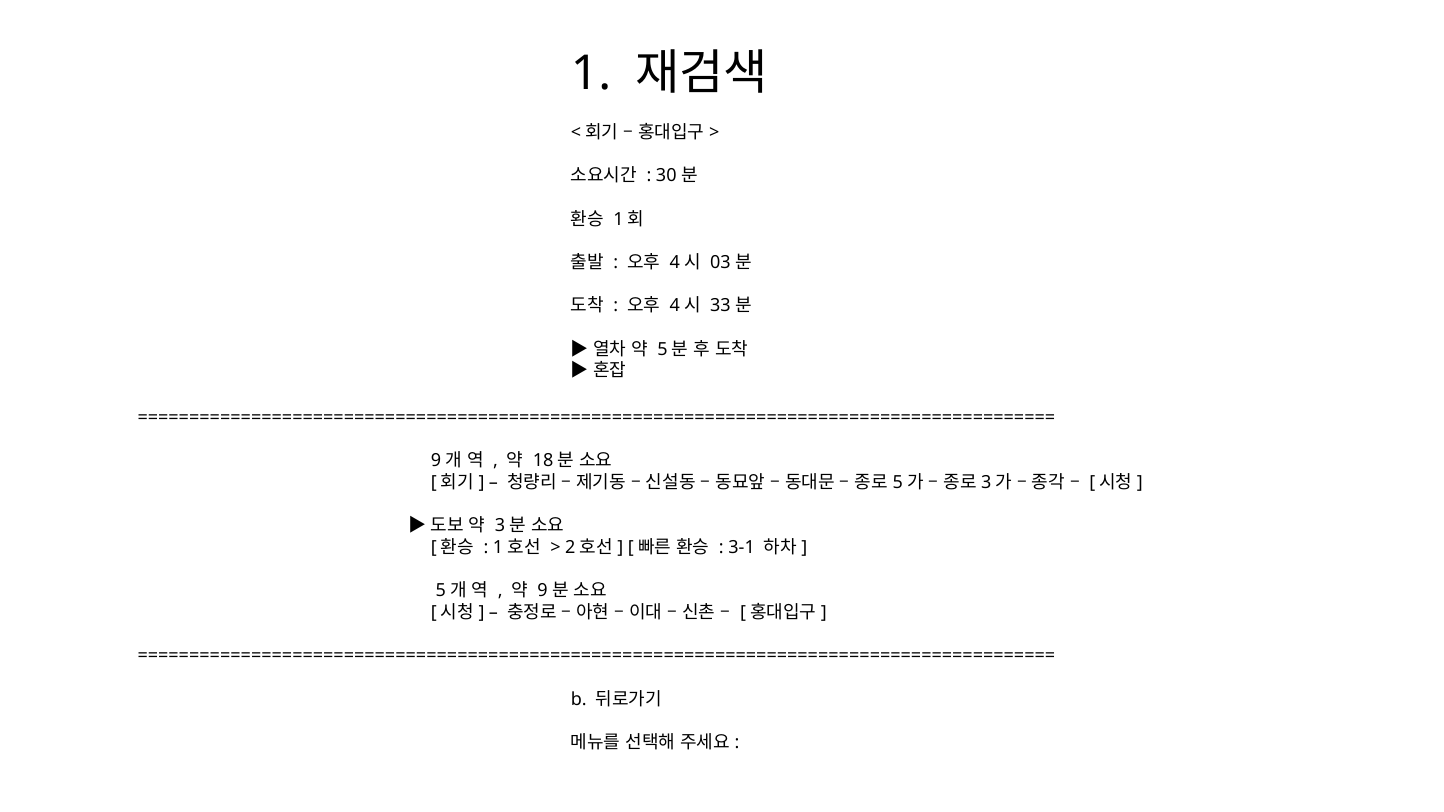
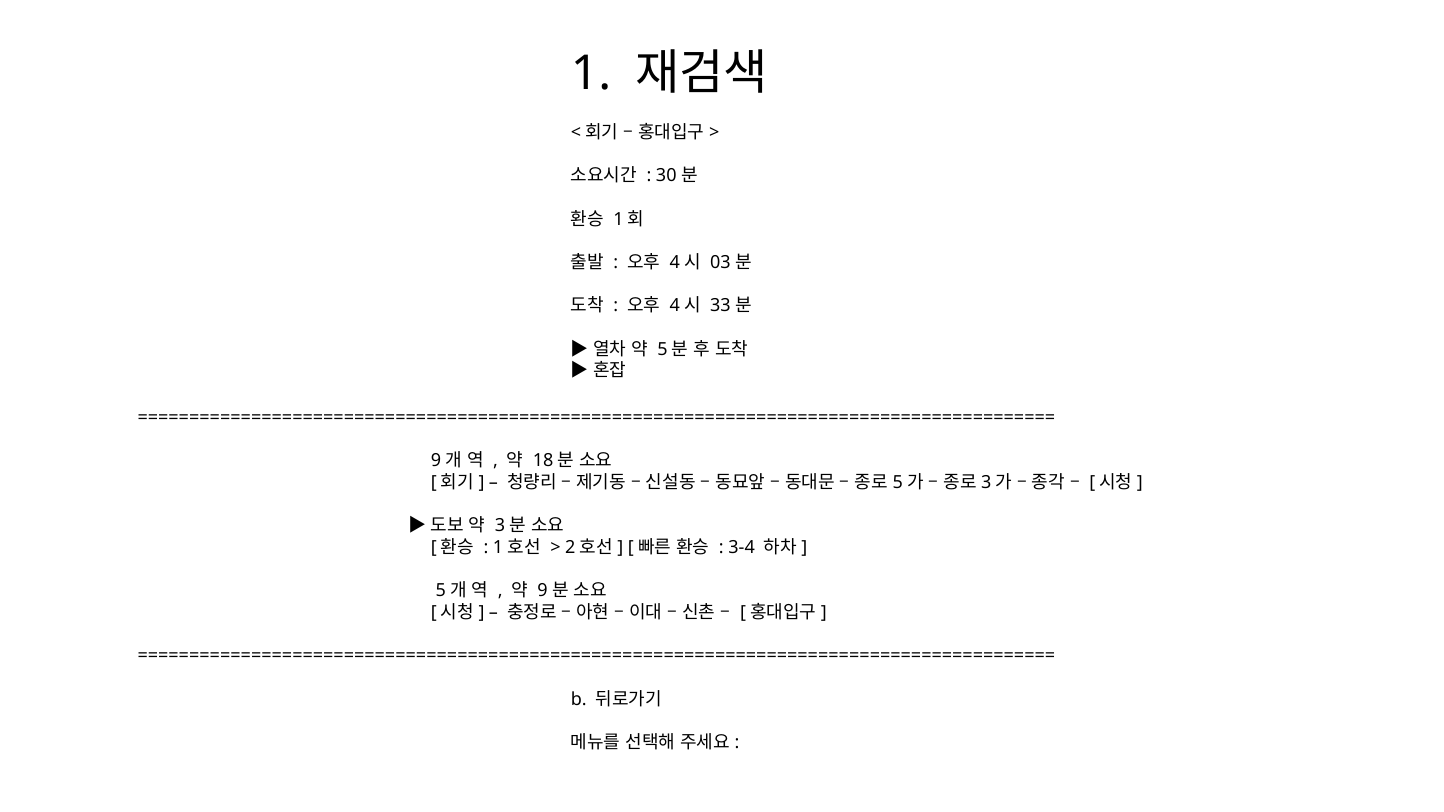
3-1: 3-1 -> 3-4 (742, 548)
